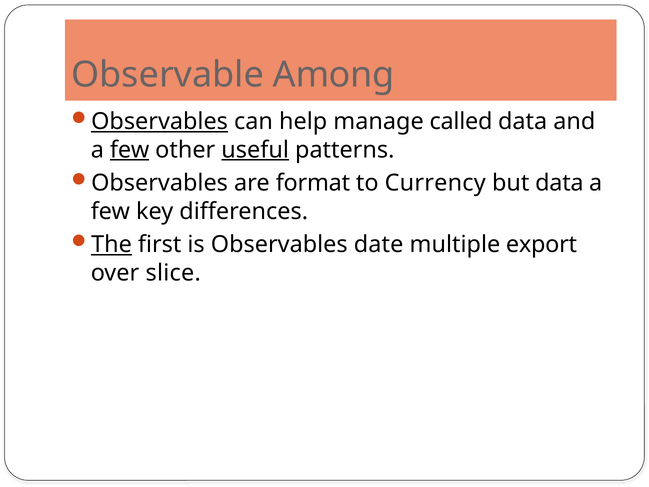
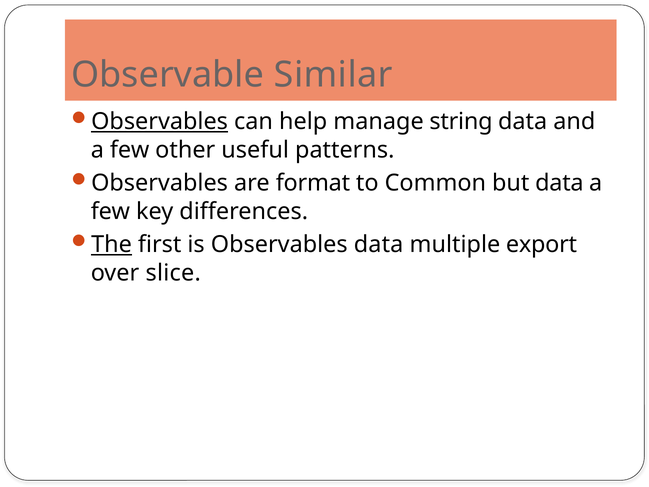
Among: Among -> Similar (333, 75)
called: called -> string (461, 122)
few underline: present -> none (130, 150)
useful underline: present -> none (255, 150)
Currency: Currency -> Common (435, 183)
Observables date: date -> data (379, 245)
